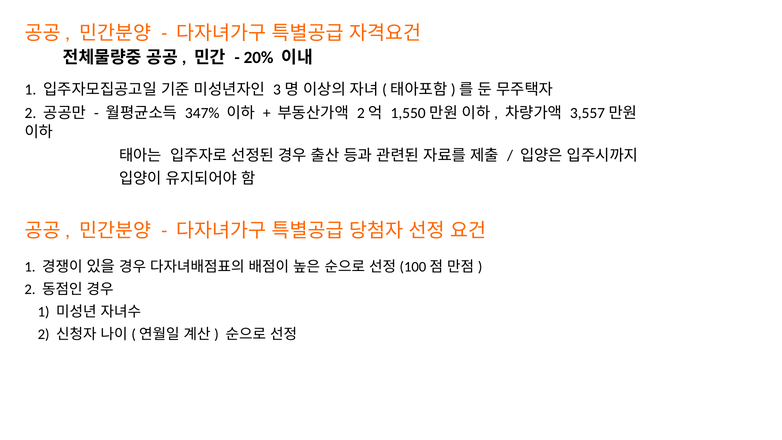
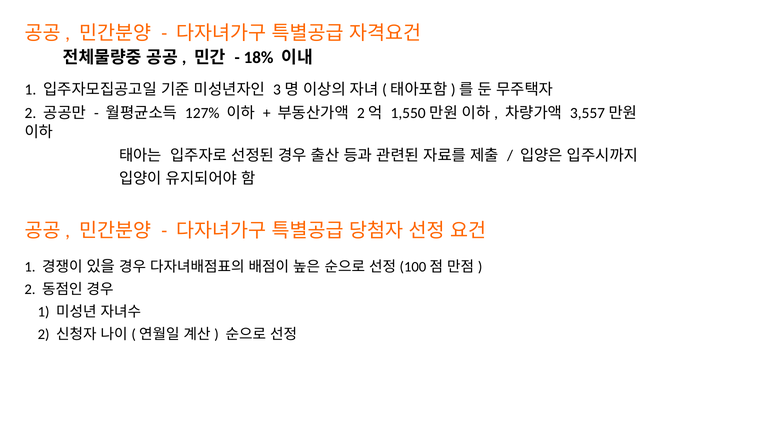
20%: 20% -> 18% (259, 58)
347%: 347% -> 127% (202, 113)
